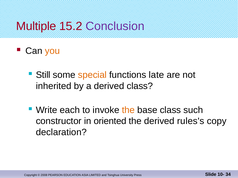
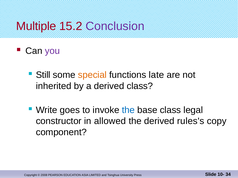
you colour: orange -> purple (52, 51)
each: each -> goes (70, 110)
the colour: orange -> blue (128, 110)
such: such -> legal (193, 110)
oriented: oriented -> allowed (110, 121)
declaration: declaration -> component (61, 133)
